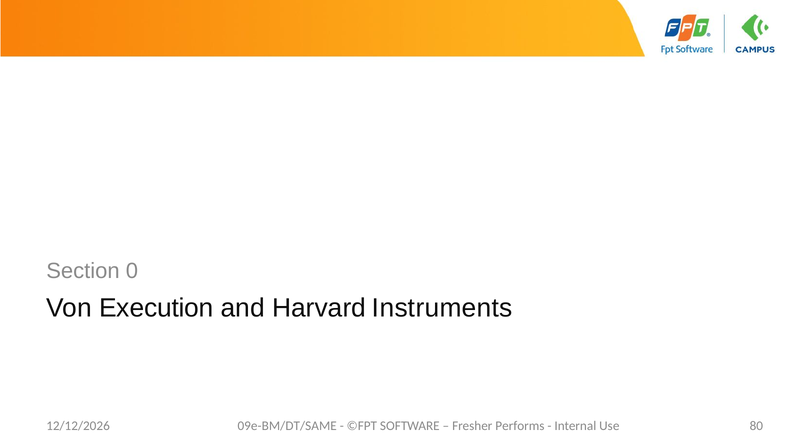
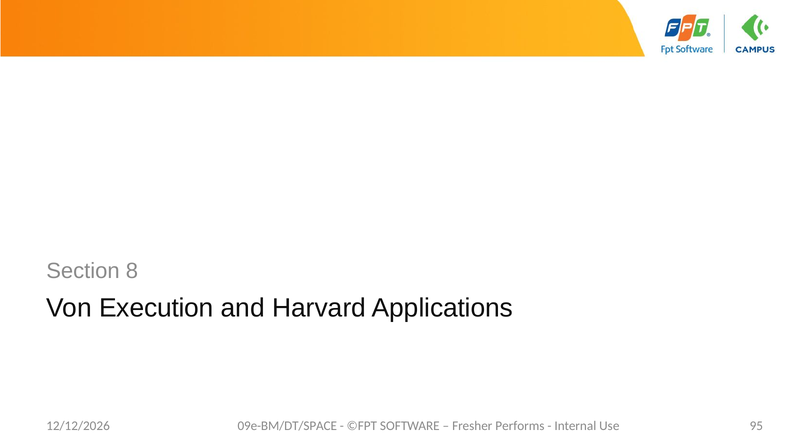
0: 0 -> 8 (132, 271)
Instruments: Instruments -> Applications (442, 308)
09e-BM/DT/SAME: 09e-BM/DT/SAME -> 09e-BM/DT/SPACE (287, 426)
80: 80 -> 95 (756, 426)
